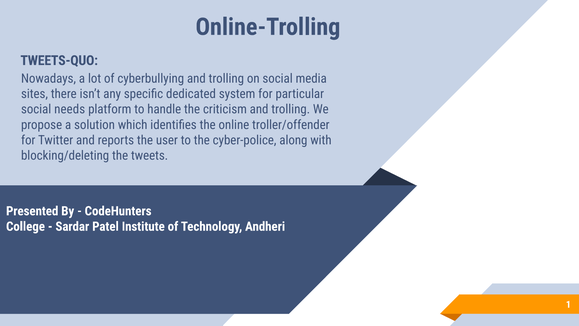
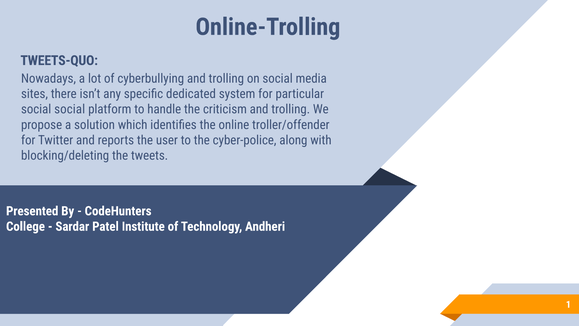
social needs: needs -> social (70, 109)
